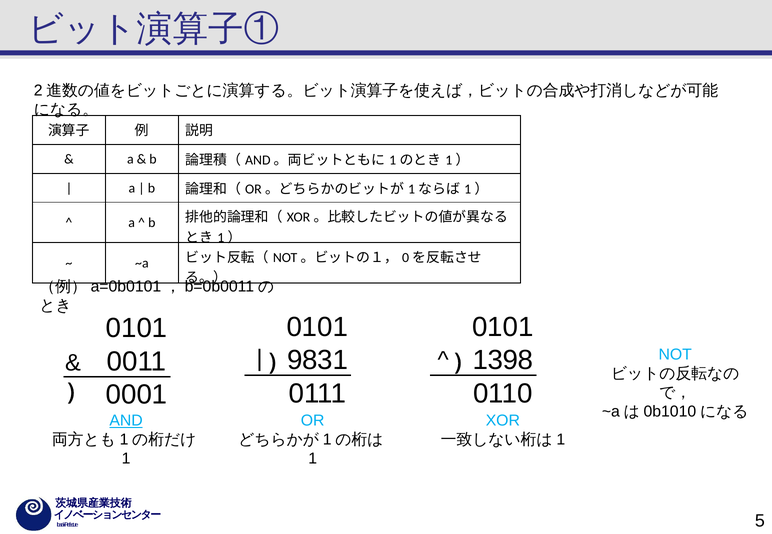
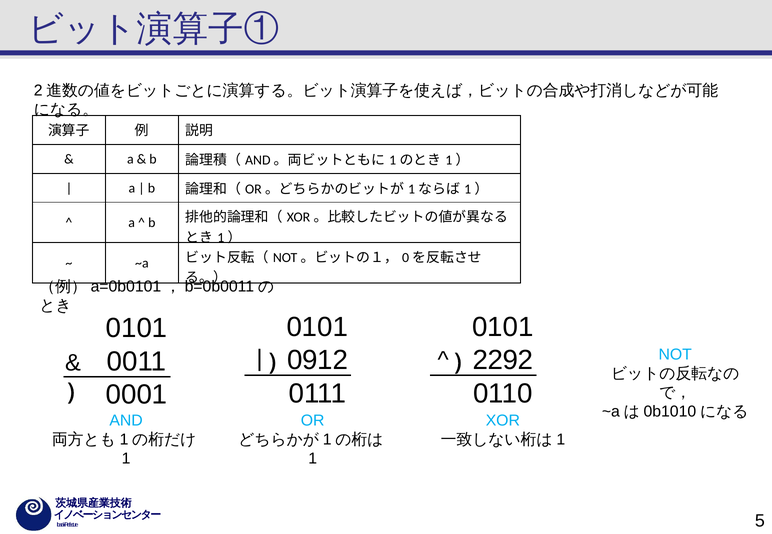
9831: 9831 -> 0912 (318, 361)
1398: 1398 -> 2292 (503, 361)
AND underline: present -> none (126, 421)
